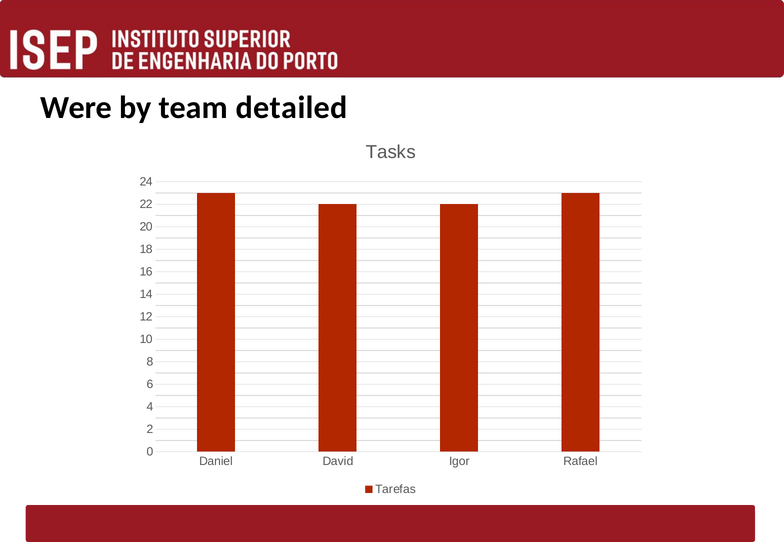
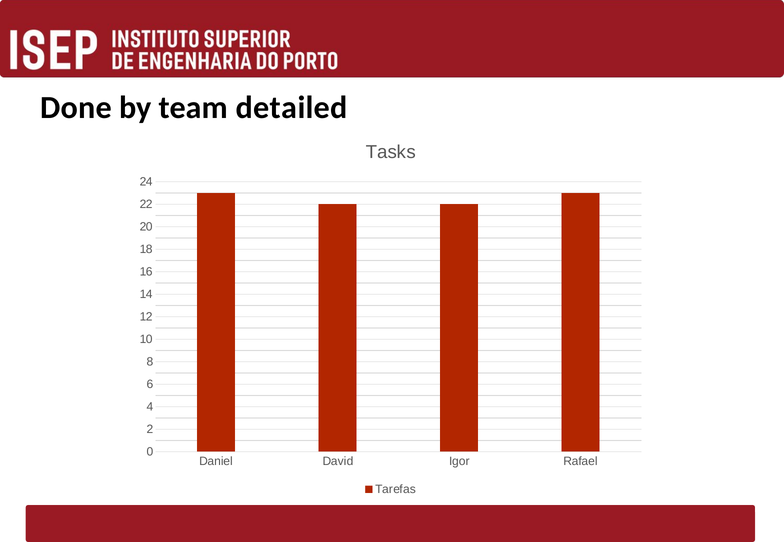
Were: Were -> Done (76, 108)
